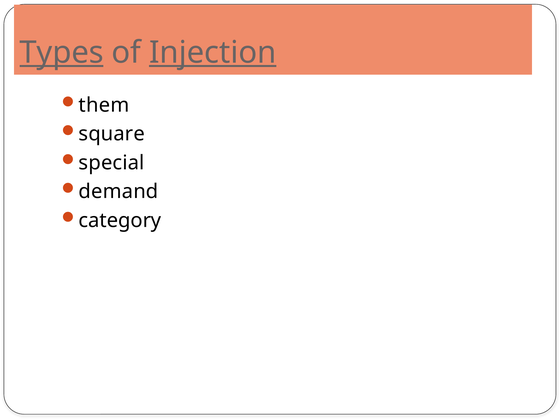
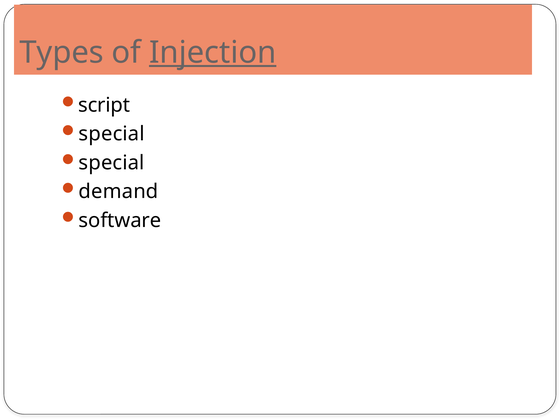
Types underline: present -> none (62, 53)
them: them -> script (104, 105)
square: square -> special (112, 134)
category: category -> software (120, 220)
